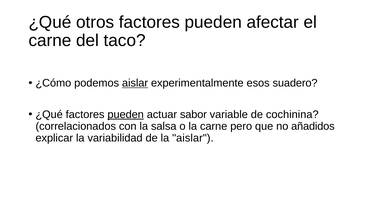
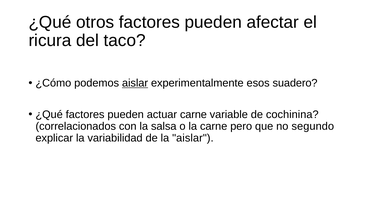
carne: carne -> ricura (50, 41)
pueden underline: present -> none (126, 115)
actuar sabor: sabor -> carne (193, 115)
añadidos: añadidos -> segundo (313, 126)
